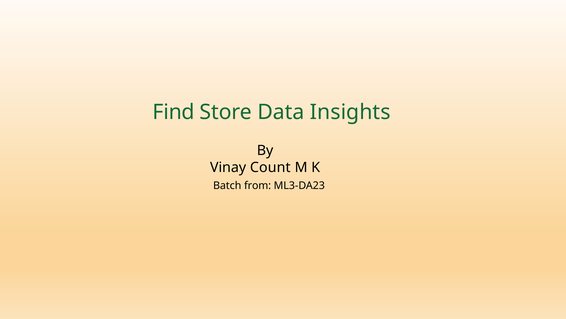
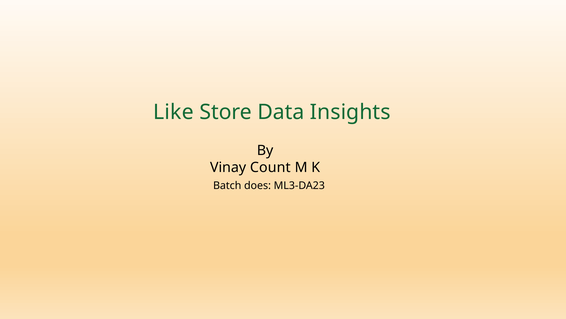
Find: Find -> Like (173, 112)
from: from -> does (258, 185)
